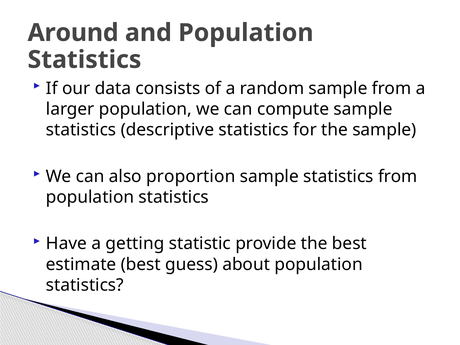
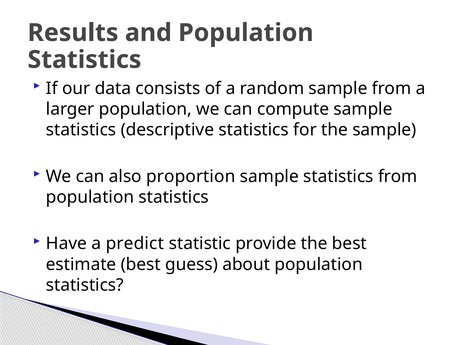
Around: Around -> Results (73, 33)
getting: getting -> predict (135, 244)
